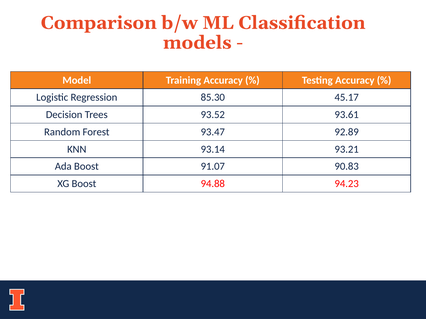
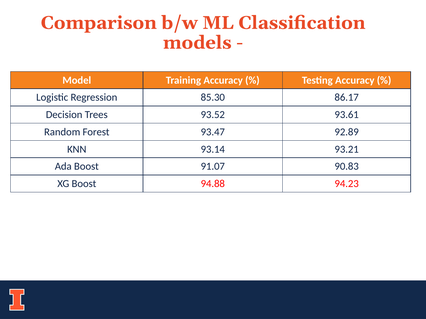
45.17: 45.17 -> 86.17 (347, 98)
